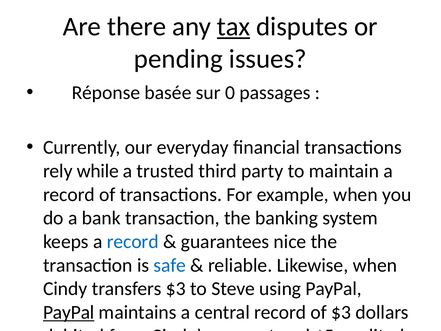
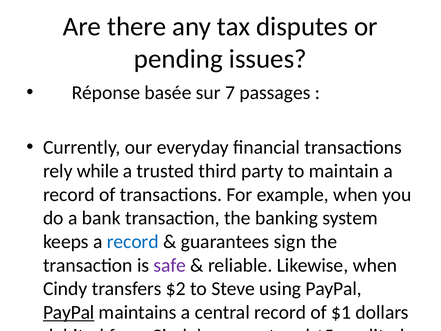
tax underline: present -> none (234, 27)
0: 0 -> 7 (230, 93)
nice: nice -> sign (290, 242)
safe colour: blue -> purple (170, 265)
transfers $3: $3 -> $2 (176, 289)
of $3: $3 -> $1 (341, 312)
